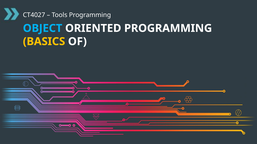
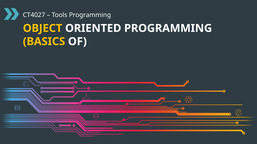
OBJECT colour: light blue -> yellow (43, 28)
